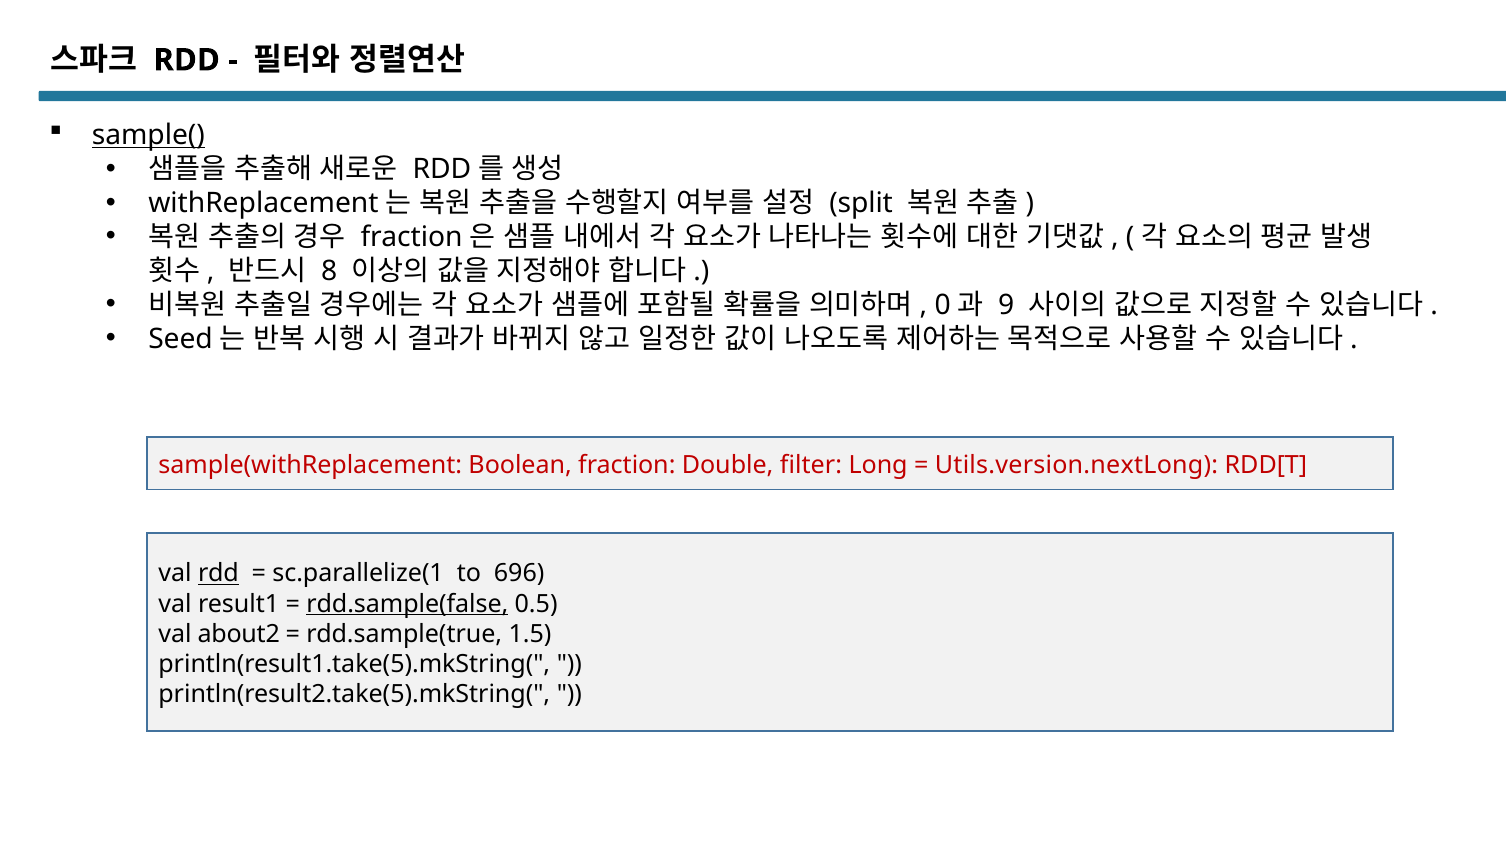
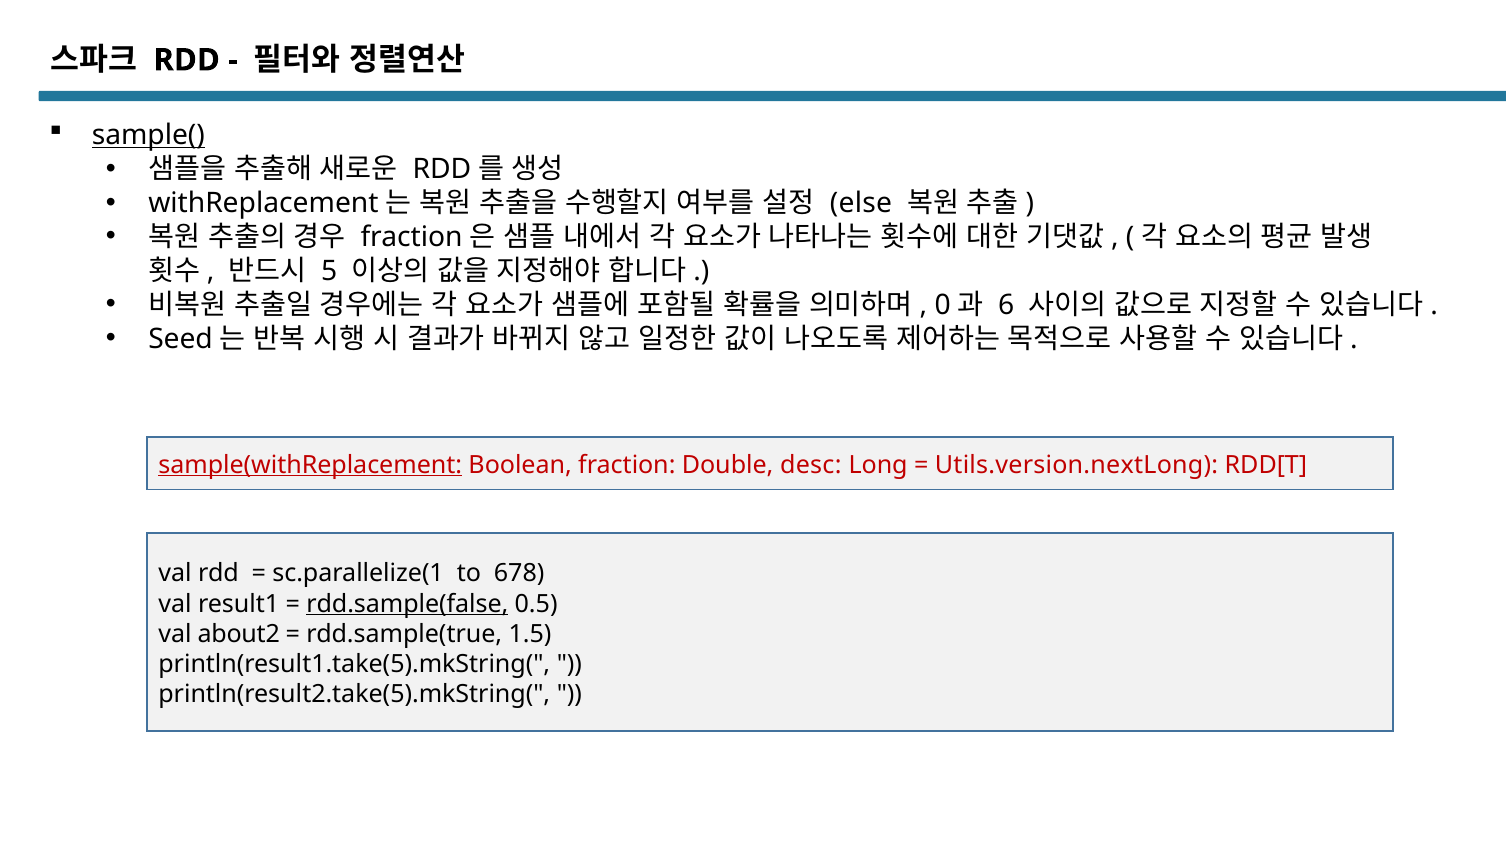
split: split -> else (861, 203)
8: 8 -> 5 (329, 271)
9: 9 -> 6 (1006, 305)
sample(withReplacement underline: none -> present (310, 465)
filter: filter -> desc (811, 465)
rdd underline: present -> none (218, 574)
696: 696 -> 678 (519, 574)
